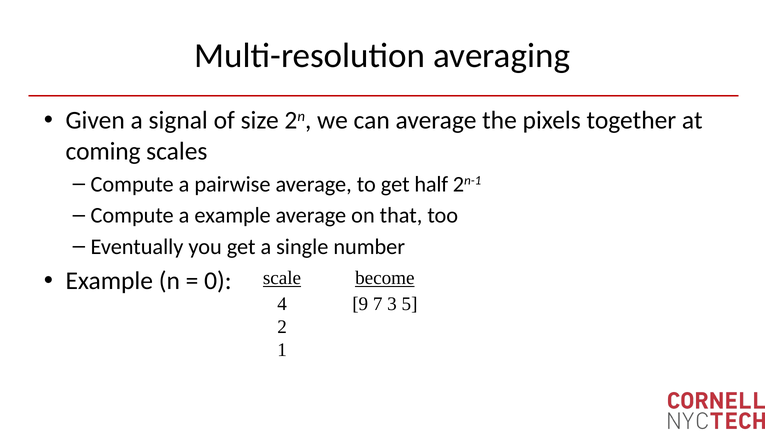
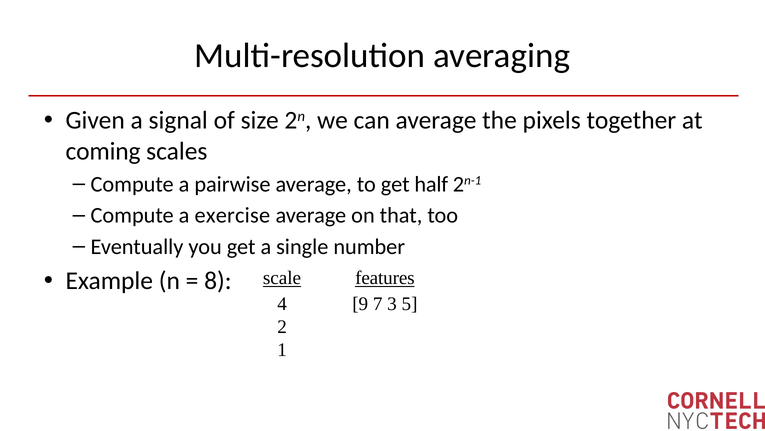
a example: example -> exercise (232, 215)
0: 0 -> 8 (218, 280)
become: become -> features (385, 278)
